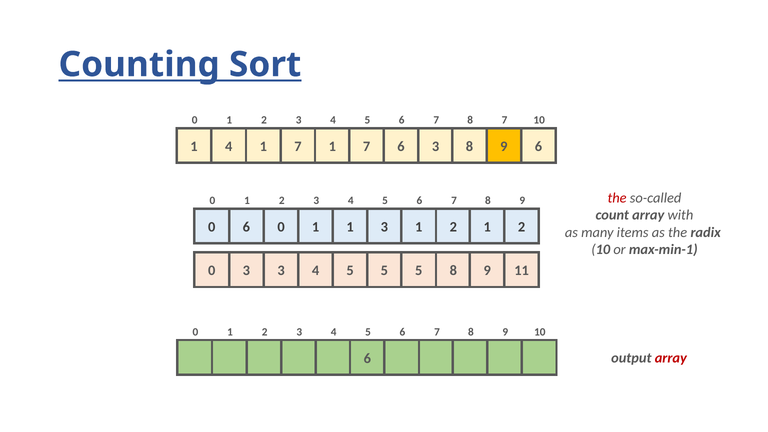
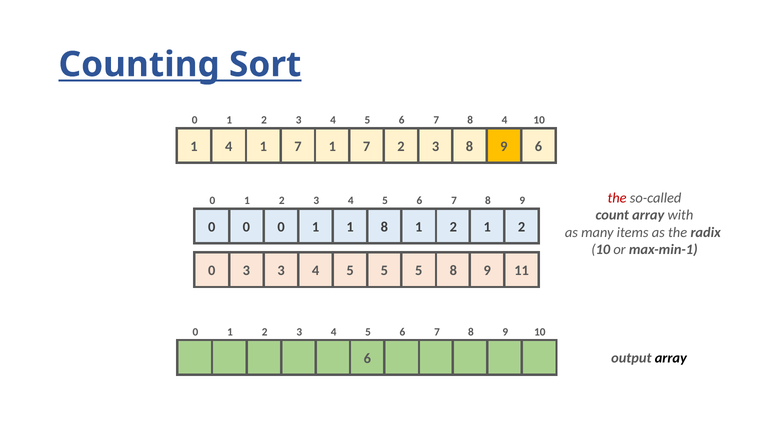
8 7: 7 -> 4 (505, 120)
7 6: 6 -> 2 (401, 146)
6: 6 -> 0 (246, 227)
1 3: 3 -> 8 (384, 227)
array colour: red -> black (671, 358)
